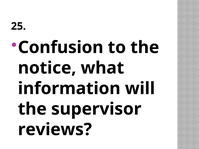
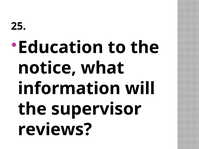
Confusion: Confusion -> Education (61, 47)
